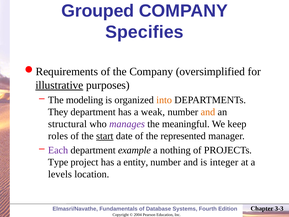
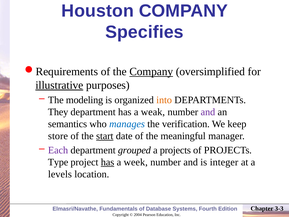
Grouped: Grouped -> Houston (98, 11)
Company underline: none -> present (151, 72)
and colour: orange -> purple (208, 112)
structural: structural -> semantics (68, 124)
manages colour: purple -> blue (127, 124)
meaningful: meaningful -> verification (186, 124)
roles: roles -> store (58, 136)
represented: represented -> meaningful (183, 136)
example: example -> grouped (134, 150)
a nothing: nothing -> projects (175, 150)
has underline: none -> present (108, 162)
entity: entity -> week (136, 162)
